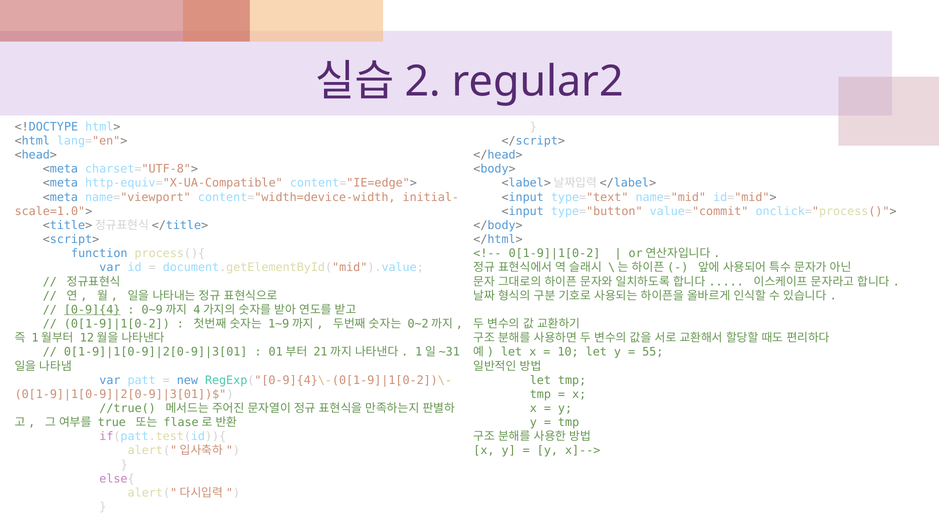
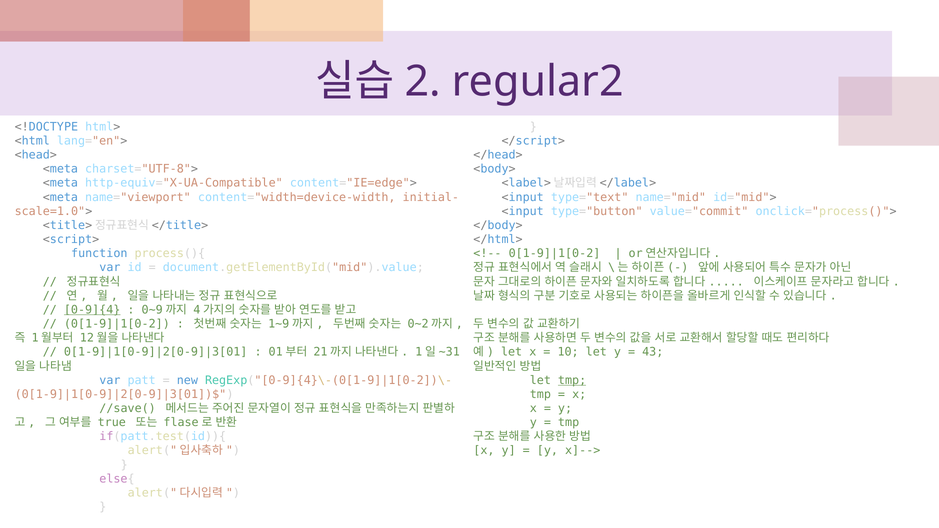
55: 55 -> 43 (653, 352)
tmp underline: none -> present (572, 380)
//true(: //true( -> //save( (128, 409)
